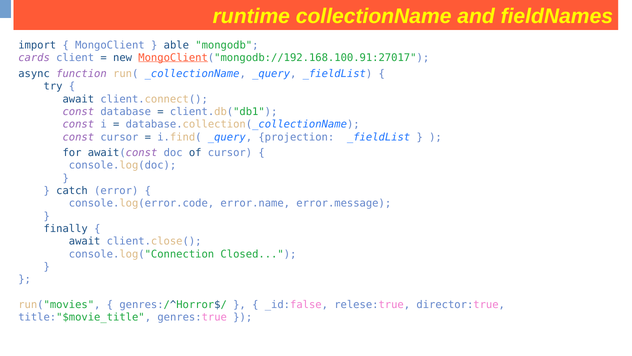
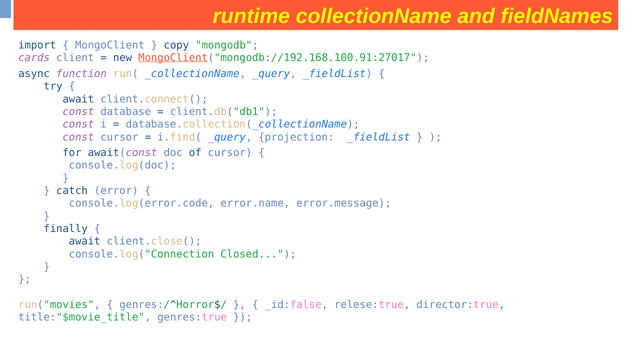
able: able -> copy (176, 45)
